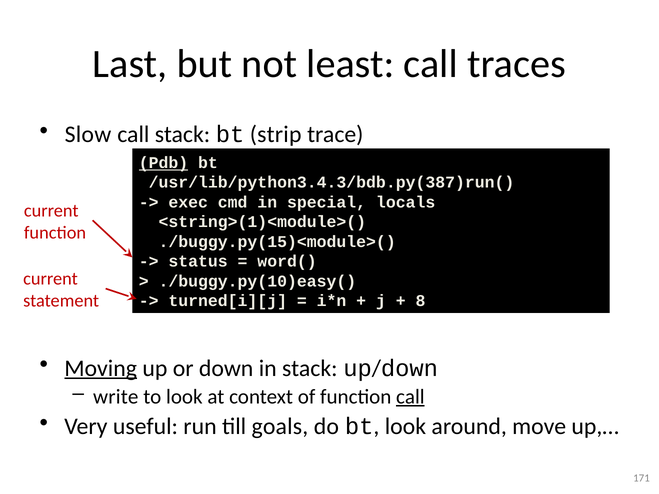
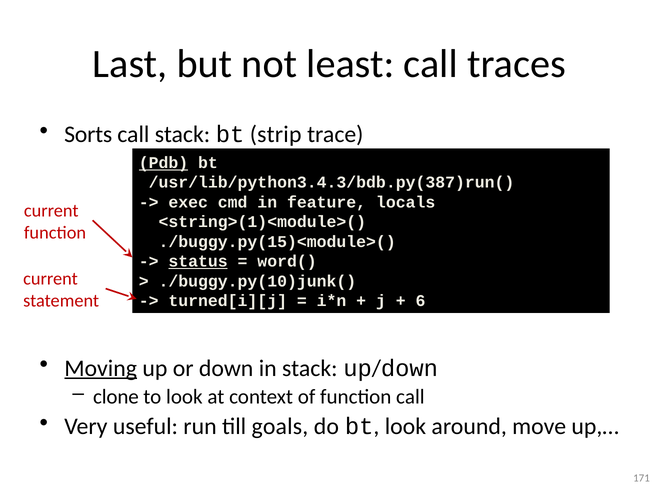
Slow: Slow -> Sorts (88, 135)
special: special -> feature (327, 202)
status underline: none -> present (198, 262)
./buggy.py(10)easy(: ./buggy.py(10)easy( -> ./buggy.py(10)junk( (257, 281)
8: 8 -> 6 (420, 301)
write: write -> clone (116, 397)
call underline: present -> none (410, 397)
